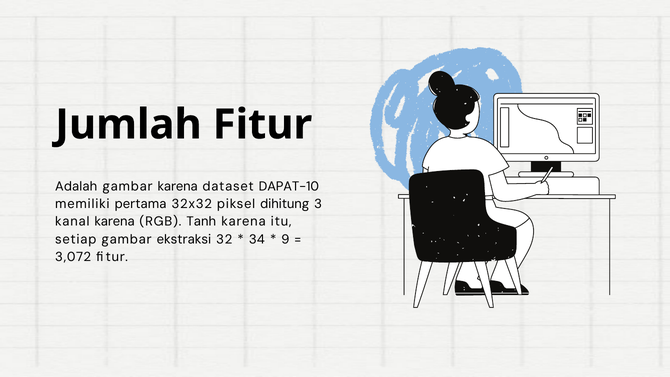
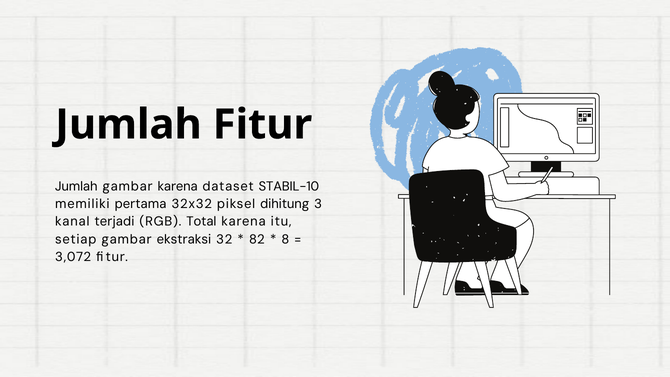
Adalah: Adalah -> Jumlah (76, 186)
DAPAT-10: DAPAT-10 -> STABIL-10 (289, 186)
kanal karena: karena -> terjadi (114, 222)
Tanh: Tanh -> Total (201, 222)
34: 34 -> 82 (257, 239)
9: 9 -> 8 (285, 239)
